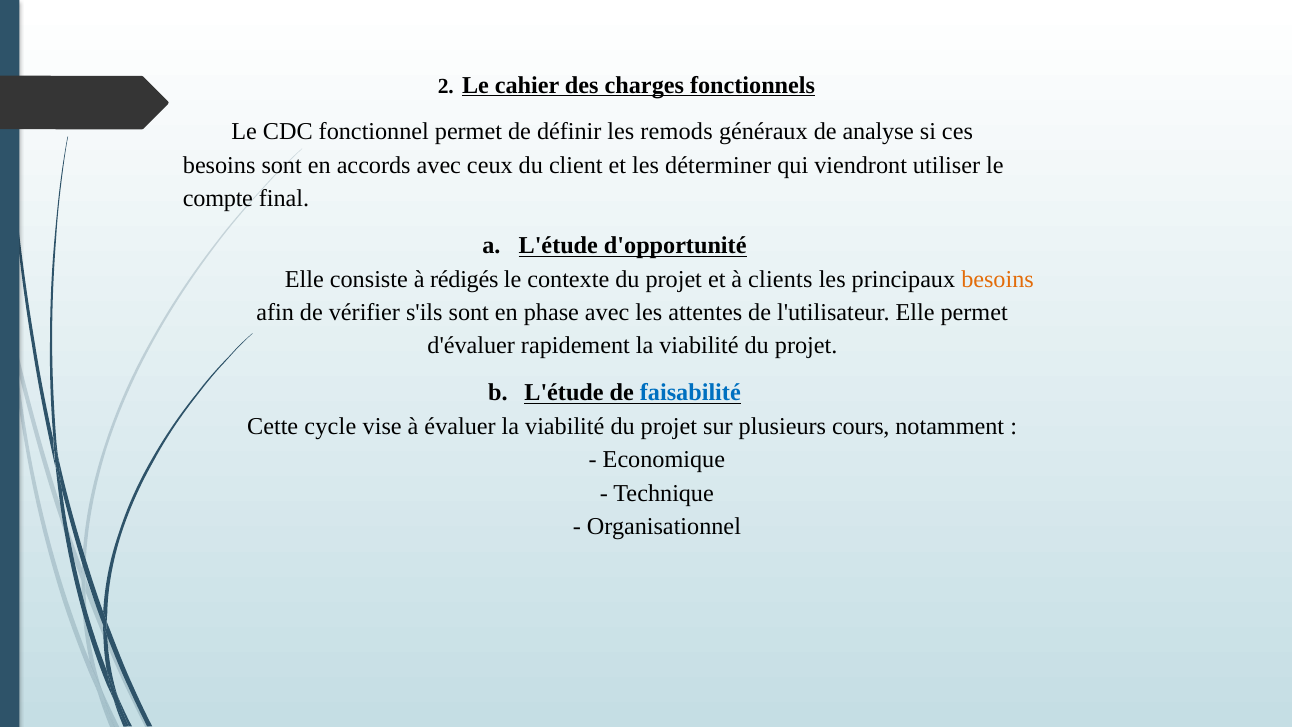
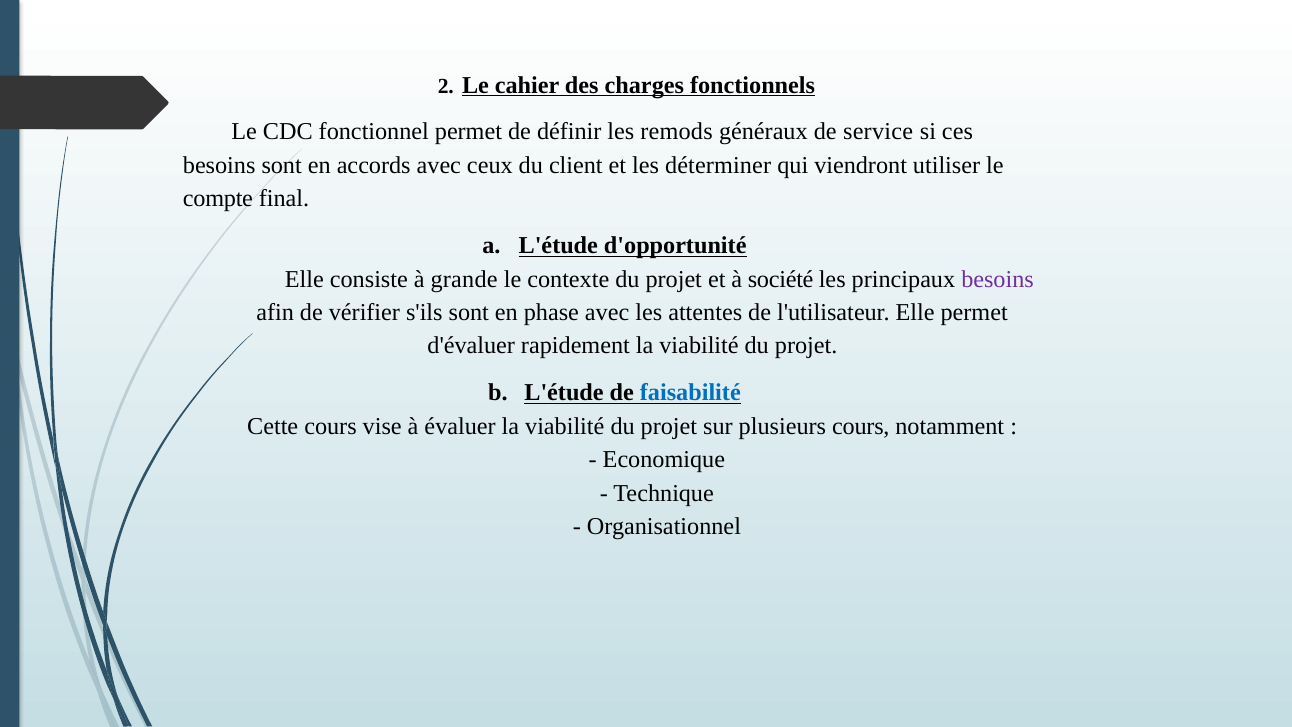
analyse: analyse -> service (878, 132)
rédigés: rédigés -> grande (464, 279)
clients: clients -> société (781, 279)
besoins colour: orange -> purple (998, 279)
Cette cycle: cycle -> cours (331, 426)
